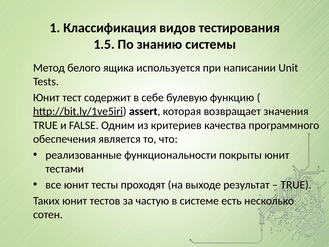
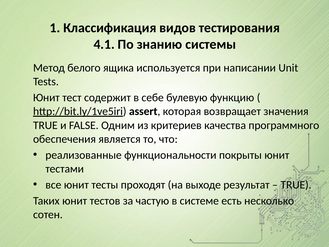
1.5: 1.5 -> 4.1 (104, 44)
